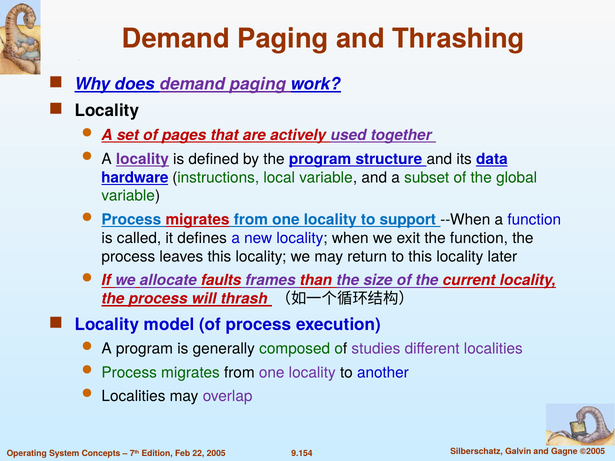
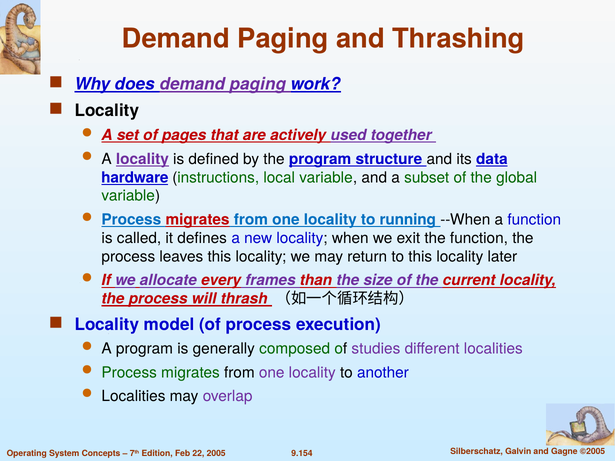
support: support -> running (408, 220)
faults: faults -> every (221, 281)
